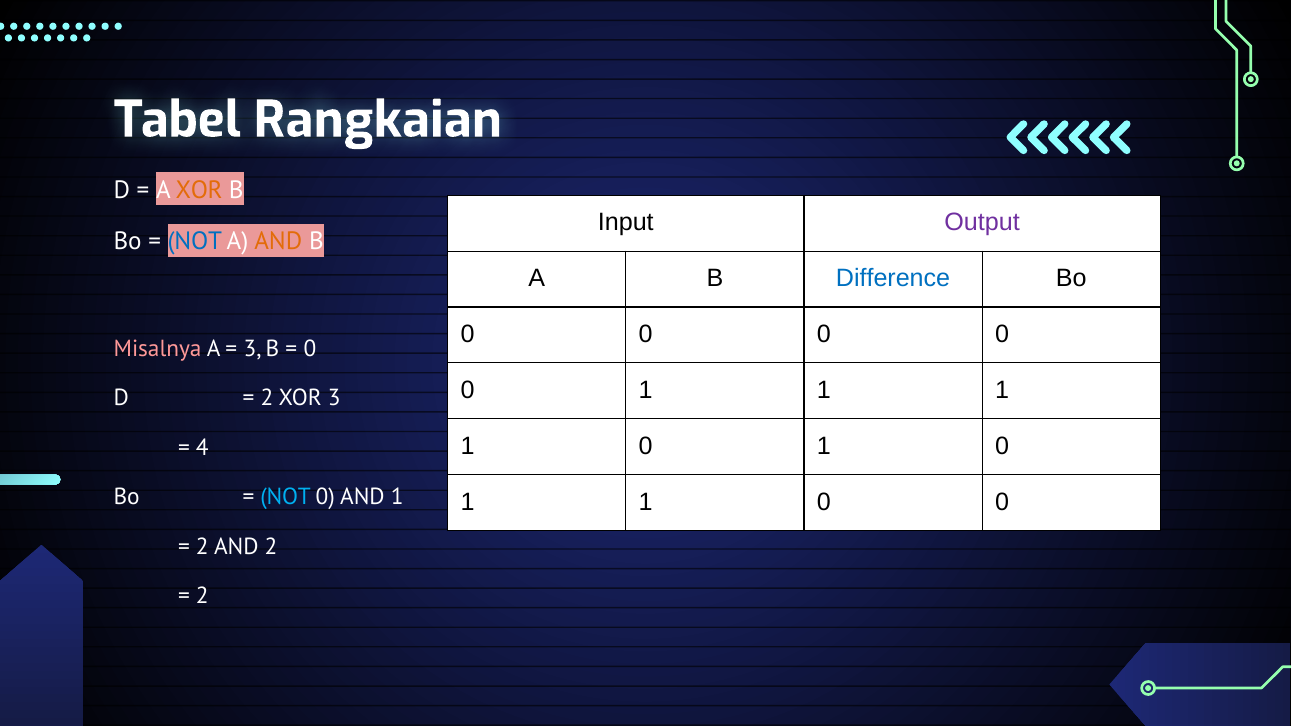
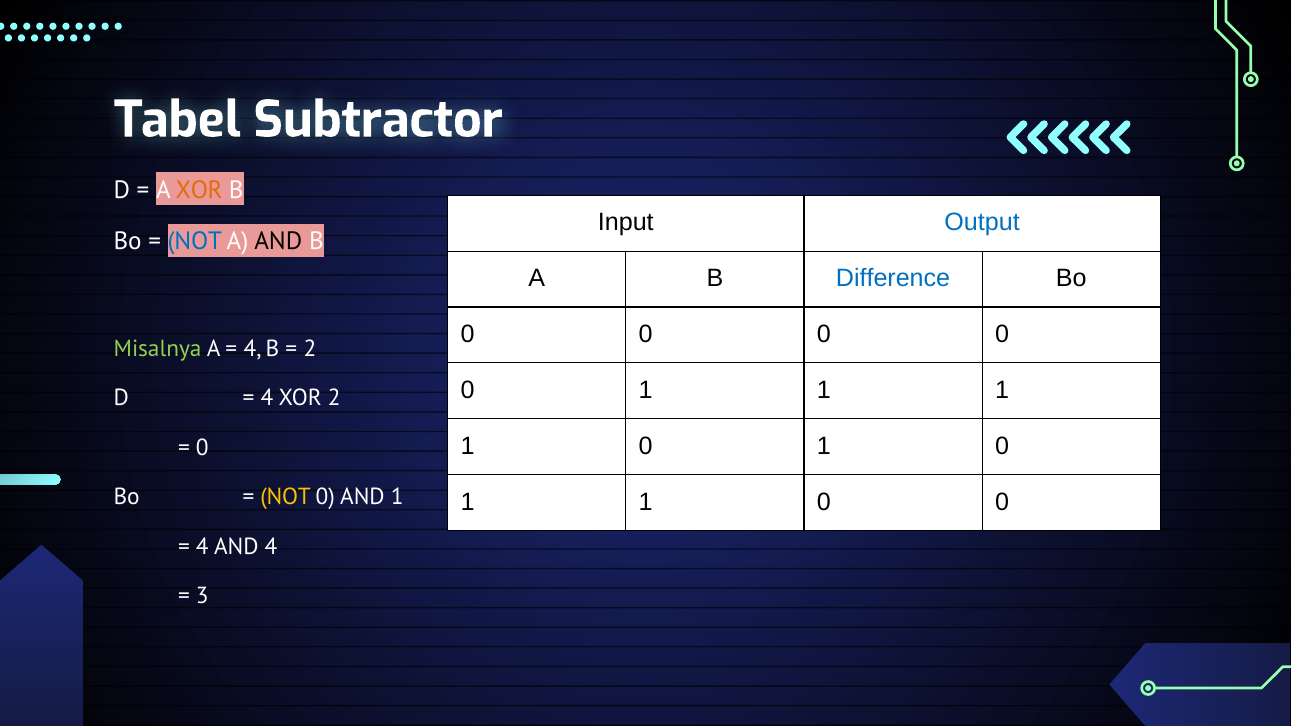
Rangkaian: Rangkaian -> Subtractor (378, 120)
Output colour: purple -> blue (982, 223)
AND colour: orange -> black (278, 241)
Misalnya colour: pink -> light green (158, 349)
3: 3 -> 4 (253, 349)
0: 0 -> 2 (310, 349)
2: 2 -> 4 (267, 398)
XOR 3: 3 -> 2 (334, 398)
4: 4 -> 0 (202, 448)
NOT colour: light blue -> yellow (286, 497)
2: 2 -> 4 (202, 547)
AND 2: 2 -> 4 (271, 547)
2: 2 -> 3 (202, 596)
